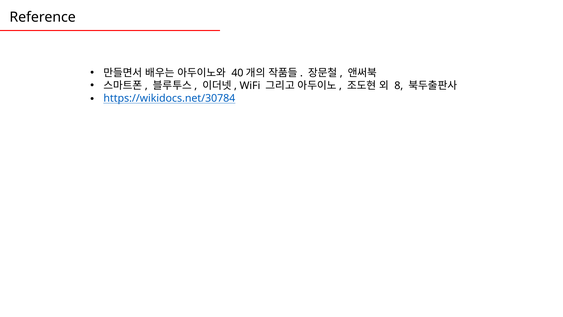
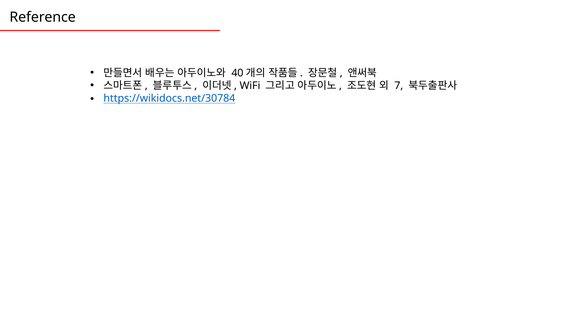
8: 8 -> 7 (399, 86)
